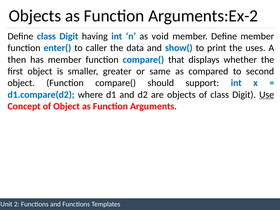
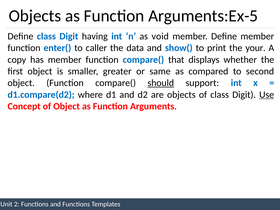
Arguments:Ex-2: Arguments:Ex-2 -> Arguments:Ex-5 (203, 16)
uses: uses -> your (256, 48)
then: then -> copy (17, 60)
should underline: none -> present (161, 83)
